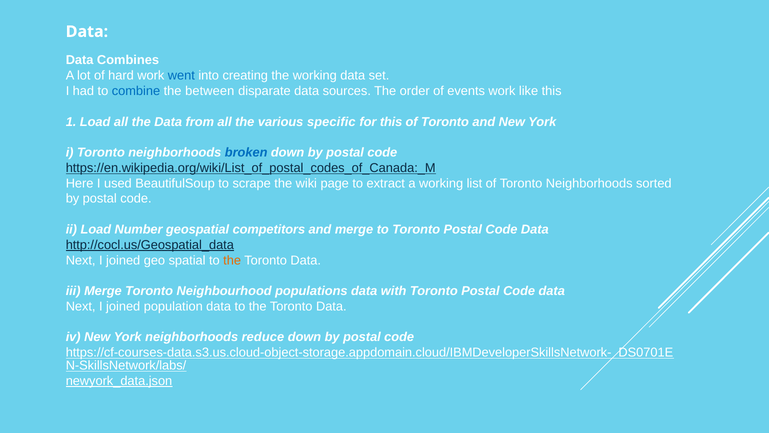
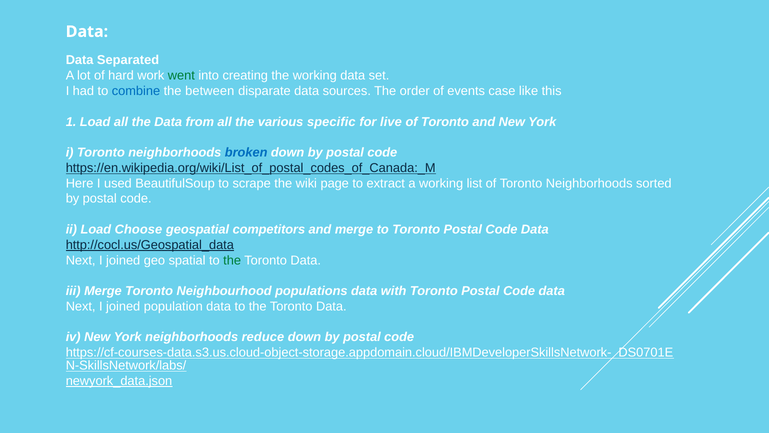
Combines: Combines -> Separated (128, 60)
went colour: blue -> green (181, 76)
events work: work -> case (502, 91)
for this: this -> live (391, 122)
Number: Number -> Choose (138, 229)
the colour: orange -> green (232, 260)
